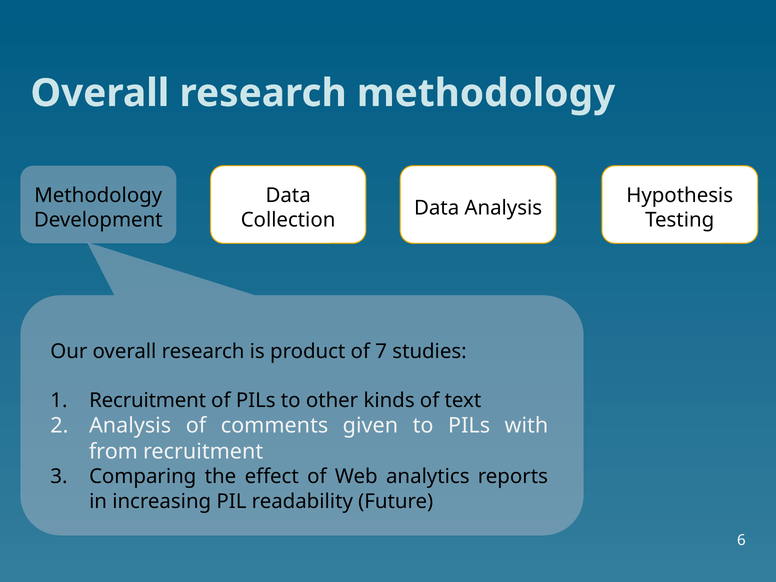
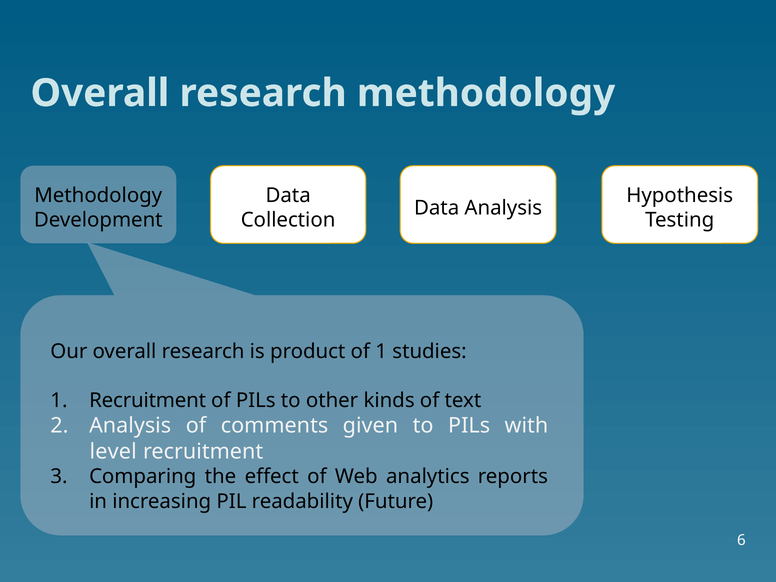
of 7: 7 -> 1 (381, 351)
from: from -> level (113, 452)
